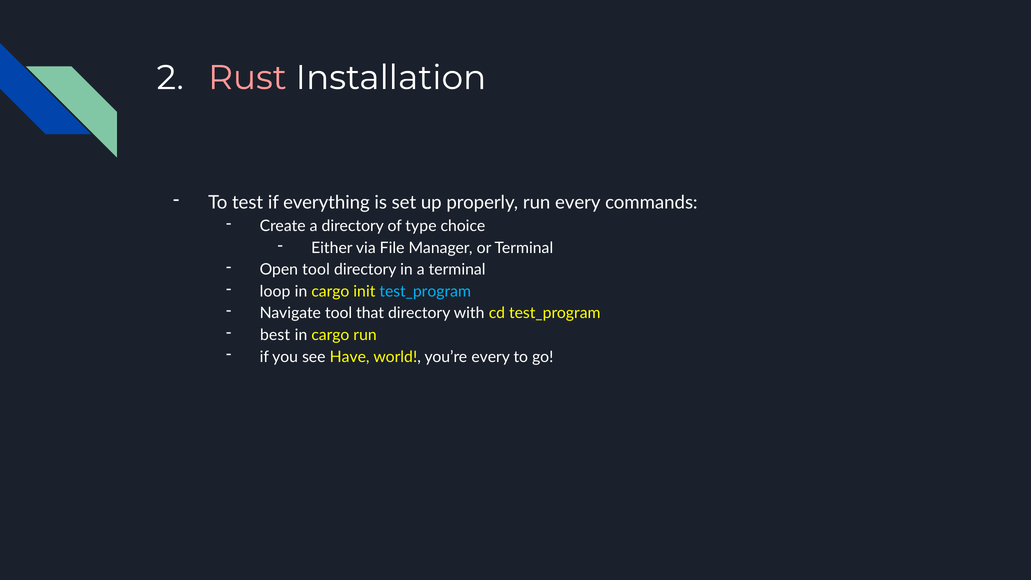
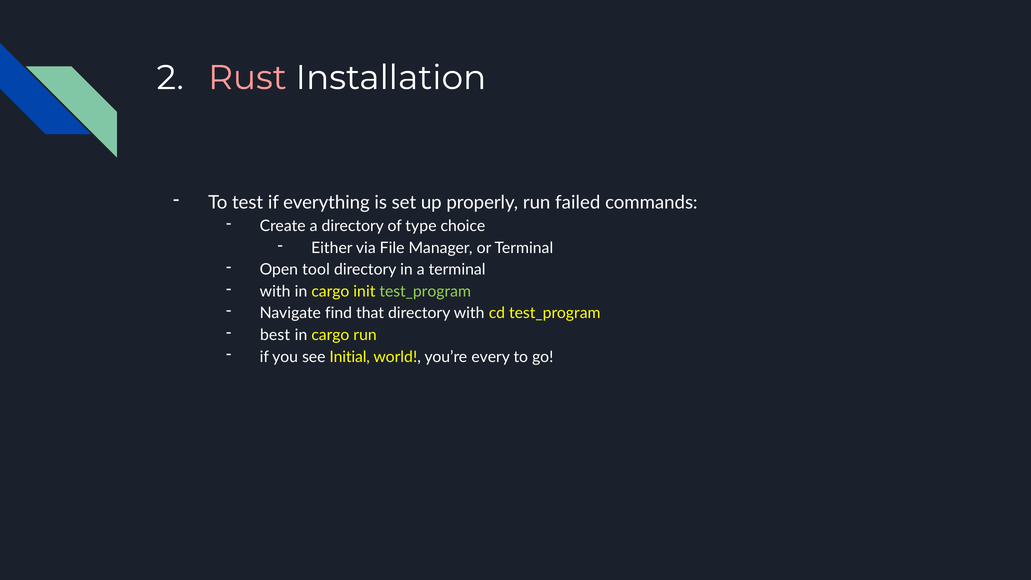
run every: every -> failed (578, 203)
loop: loop -> with (275, 291)
test_program colour: light blue -> light green (425, 291)
Navigate tool: tool -> find (339, 313)
Have: Have -> Initial (350, 357)
